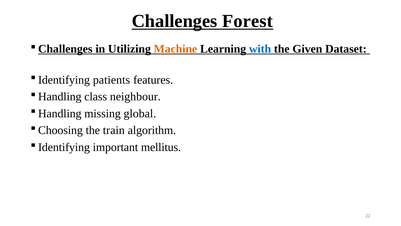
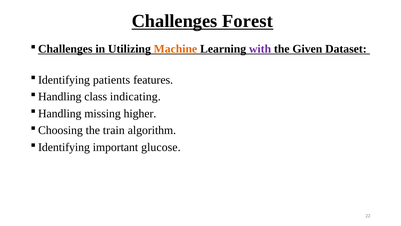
with colour: blue -> purple (260, 49)
neighbour: neighbour -> indicating (135, 96)
global: global -> higher (140, 113)
mellitus: mellitus -> glucose (161, 147)
